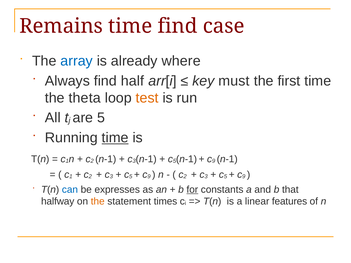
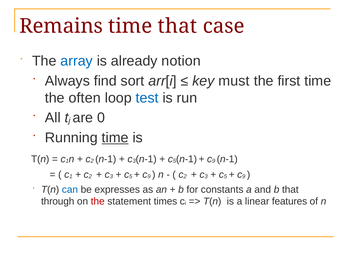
time find: find -> that (177, 26)
where: where -> notion (181, 61)
half: half -> sort (133, 81)
theta: theta -> often (85, 98)
test colour: orange -> blue (147, 98)
are 5: 5 -> 0 (101, 118)
for underline: present -> none (192, 190)
halfway: halfway -> through (58, 202)
the colour: orange -> red (98, 202)
